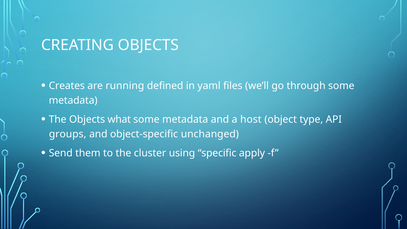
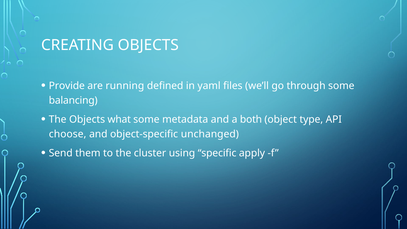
Creates: Creates -> Provide (67, 86)
metadata: metadata -> balancing (73, 101)
host: host -> both (251, 119)
groups: groups -> choose (68, 134)
